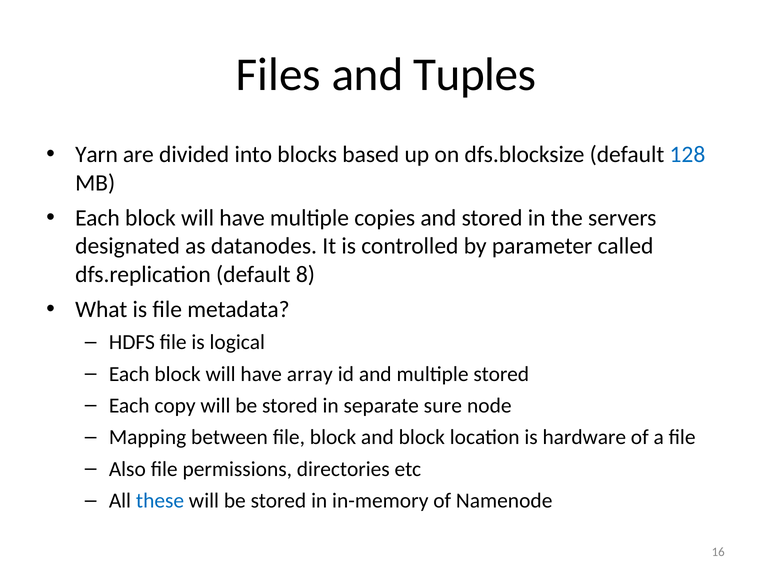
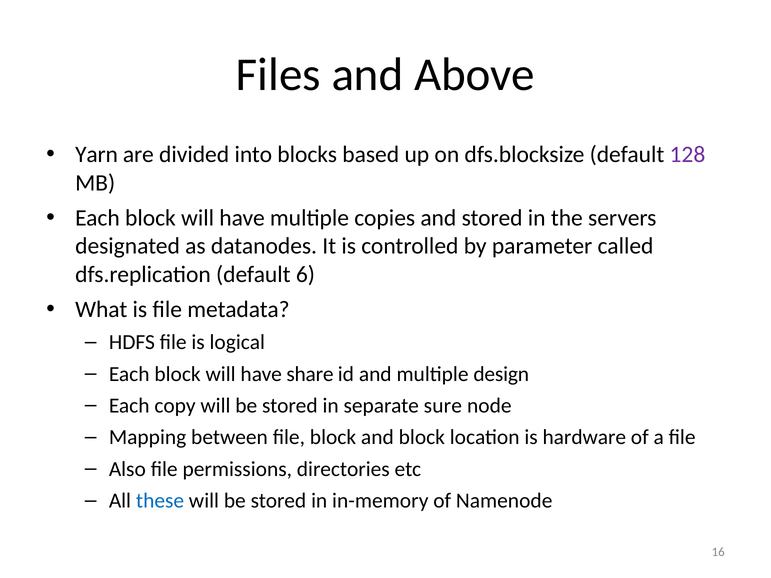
Tuples: Tuples -> Above (474, 75)
128 colour: blue -> purple (687, 155)
8: 8 -> 6 (305, 274)
array: array -> share (310, 374)
multiple stored: stored -> design (501, 374)
